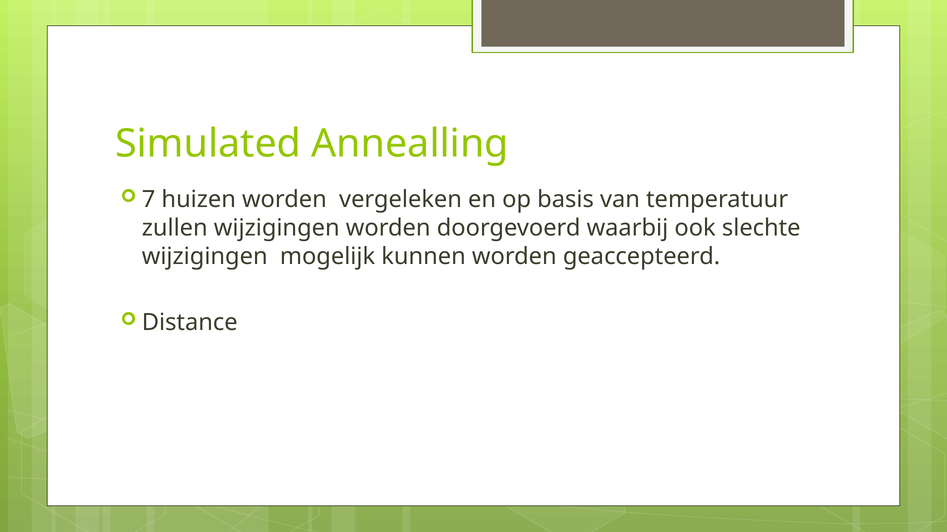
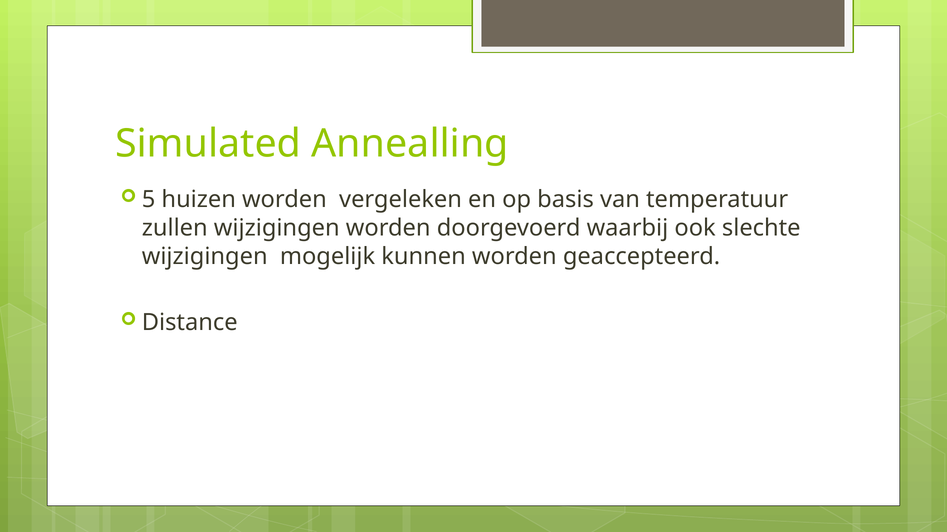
7: 7 -> 5 (149, 200)
